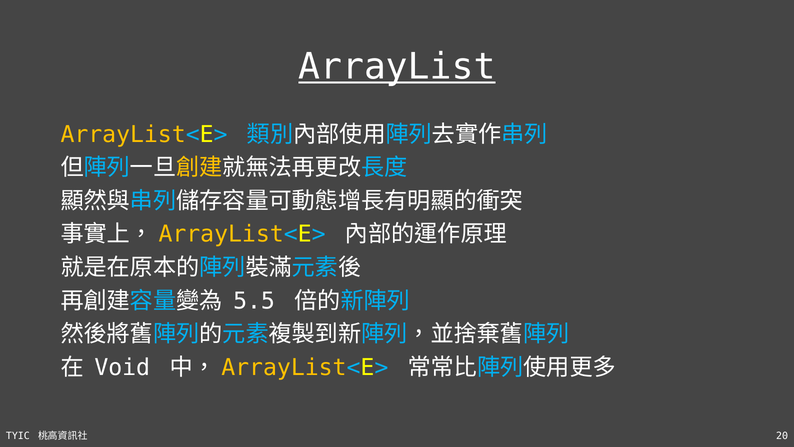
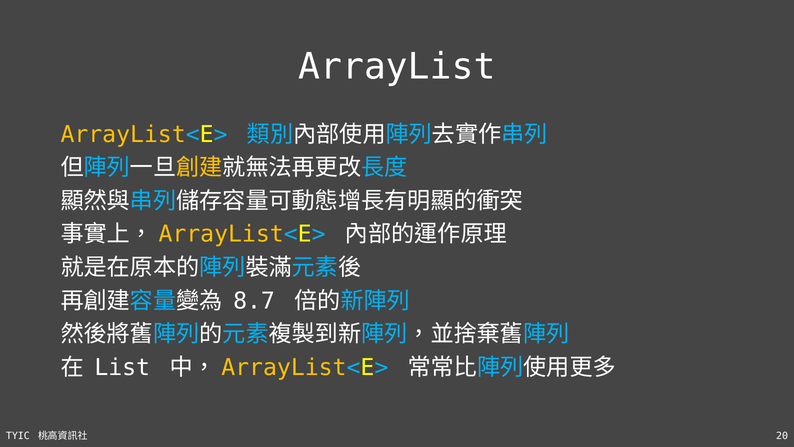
ArrayList underline: present -> none (397, 67)
5.5: 5.5 -> 8.7 (254, 301)
Void: Void -> List (122, 367)
